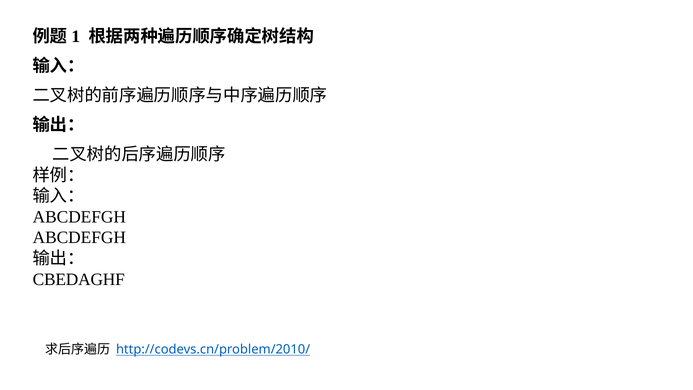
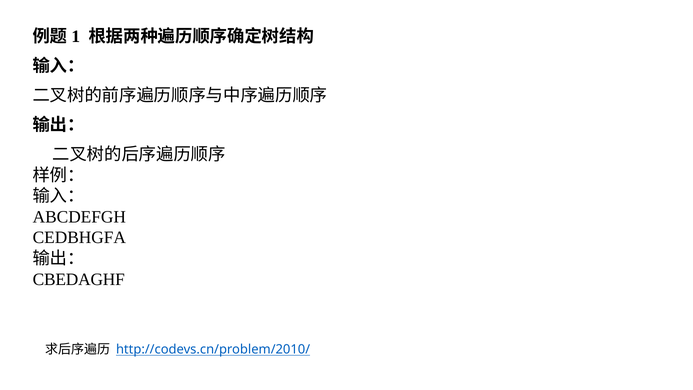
ABCDEFGH: ABCDEFGH -> CEDBHGFA (79, 238)
